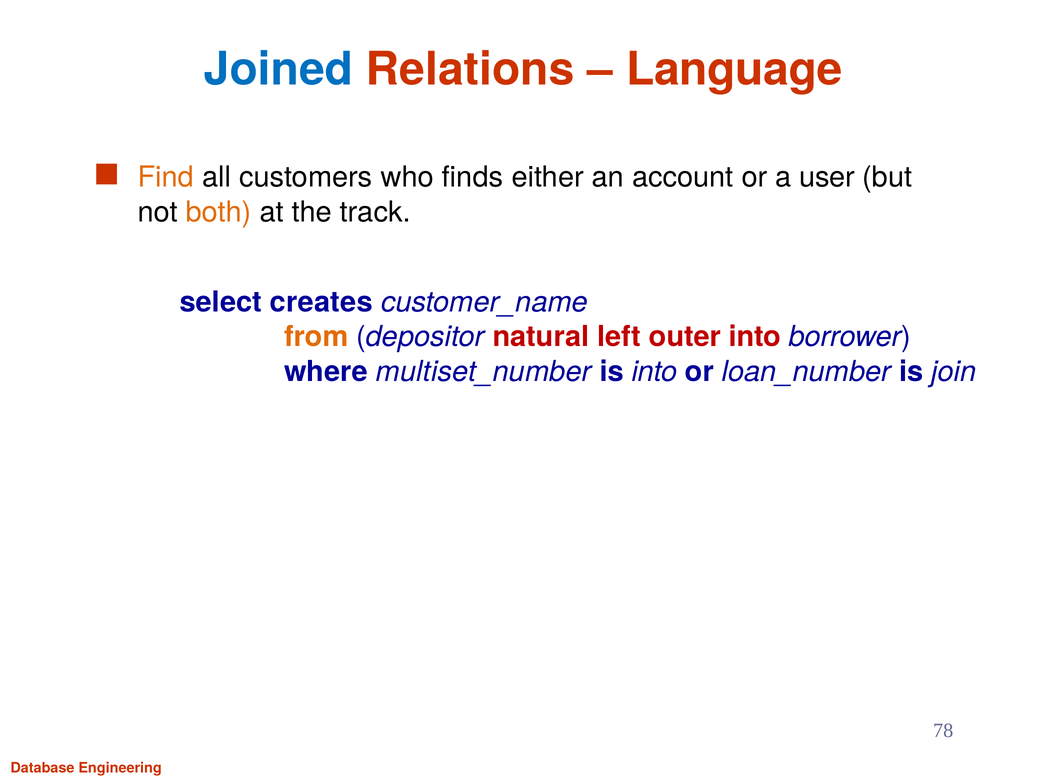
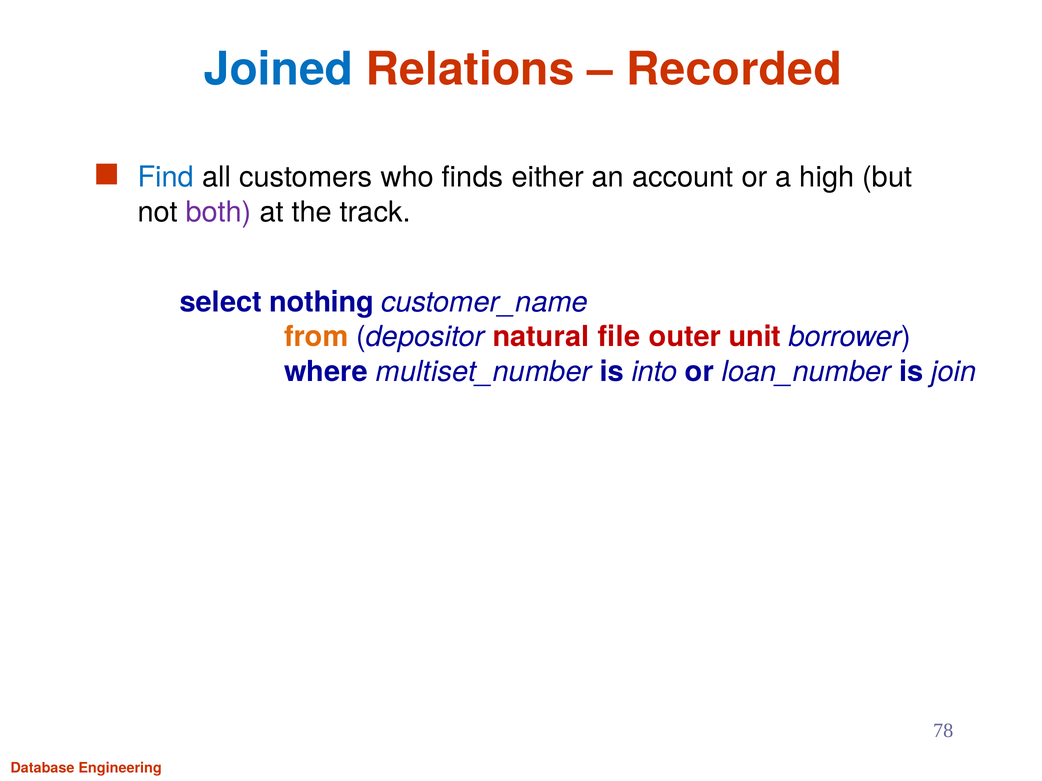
Language: Language -> Recorded (734, 70)
Find colour: orange -> blue (166, 177)
user: user -> high (827, 177)
both colour: orange -> purple (219, 212)
creates: creates -> nothing (322, 302)
left: left -> file (619, 337)
outer into: into -> unit (755, 337)
